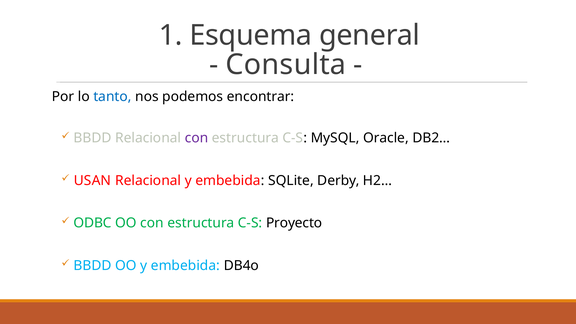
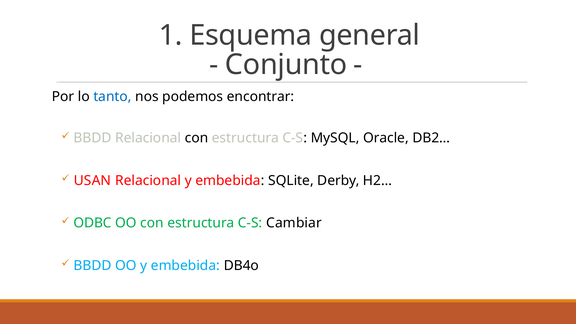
Consulta: Consulta -> Conjunto (286, 65)
con colour: purple -> black (197, 138)
Proyecto: Proyecto -> Cambiar (294, 223)
